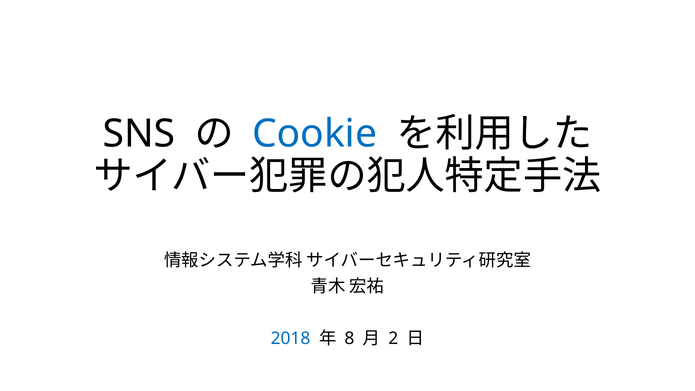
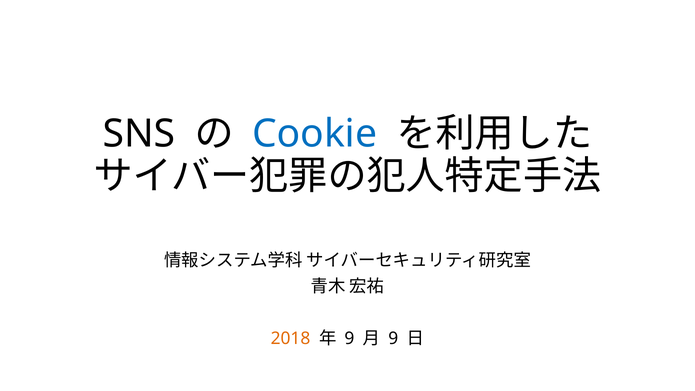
2018 colour: blue -> orange (291, 338)
8: 8 -> 9 (349, 338)
2: 2 -> 9 (393, 338)
